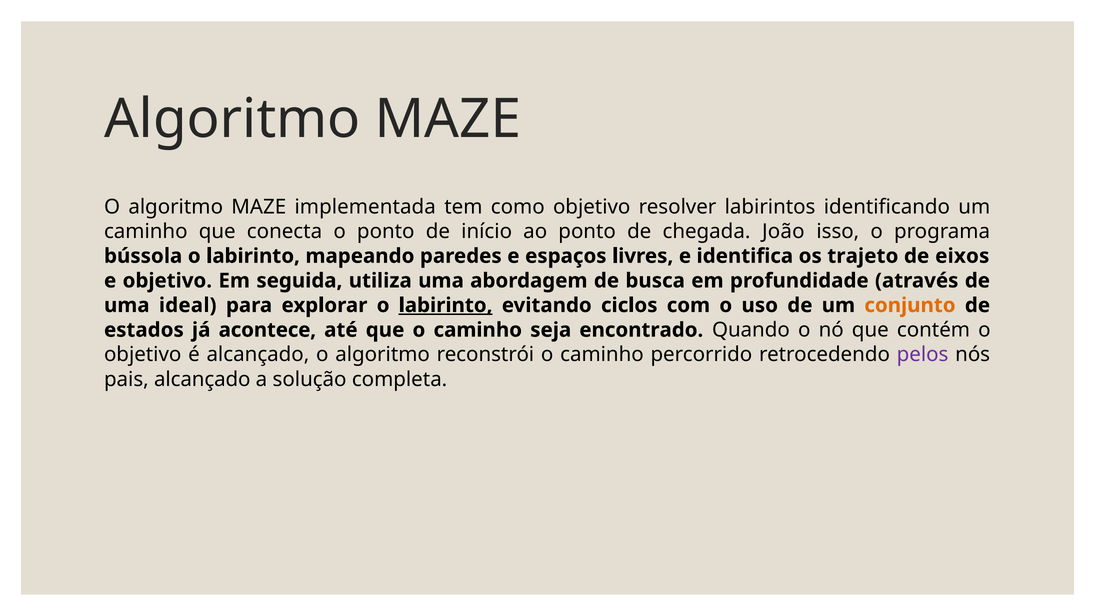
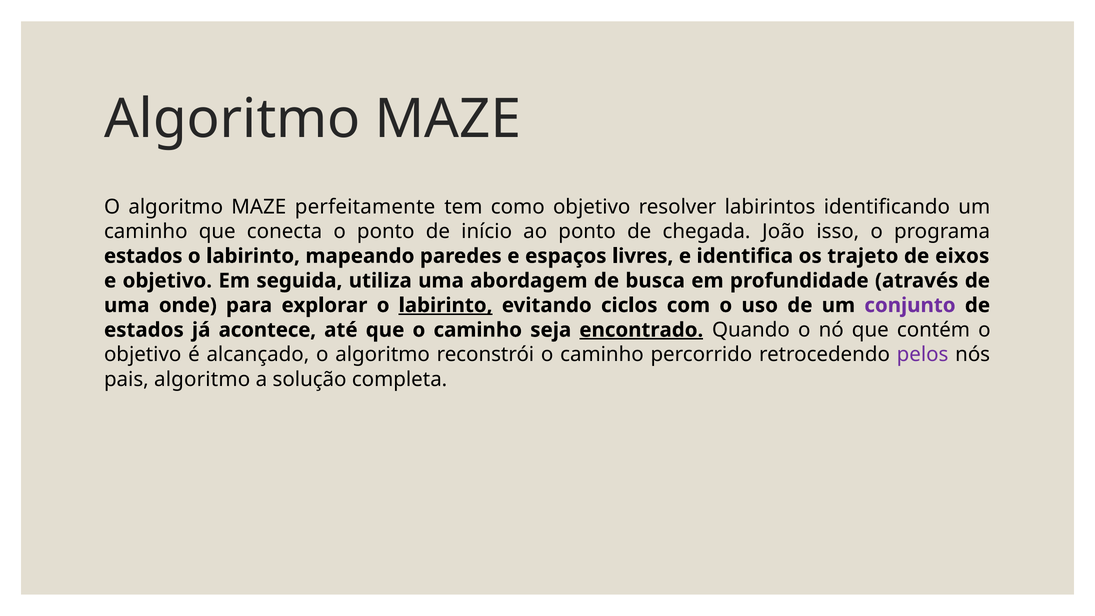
implementada: implementada -> perfeitamente (365, 207)
bússola: bússola -> estados (143, 256)
ideal: ideal -> onde (188, 305)
conjunto colour: orange -> purple (910, 305)
encontrado underline: none -> present (641, 330)
pais alcançado: alcançado -> algoritmo (202, 379)
